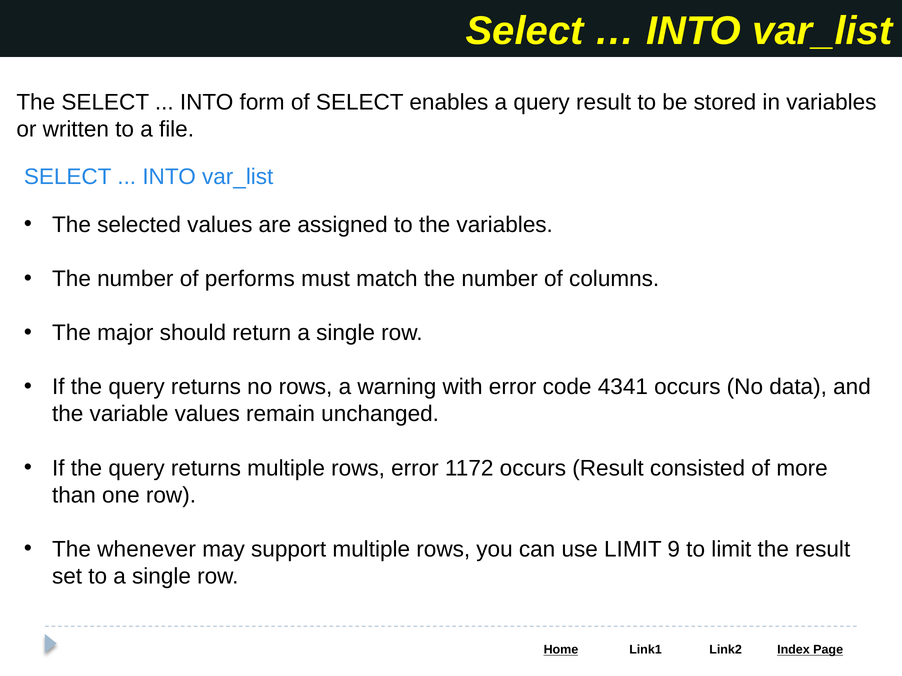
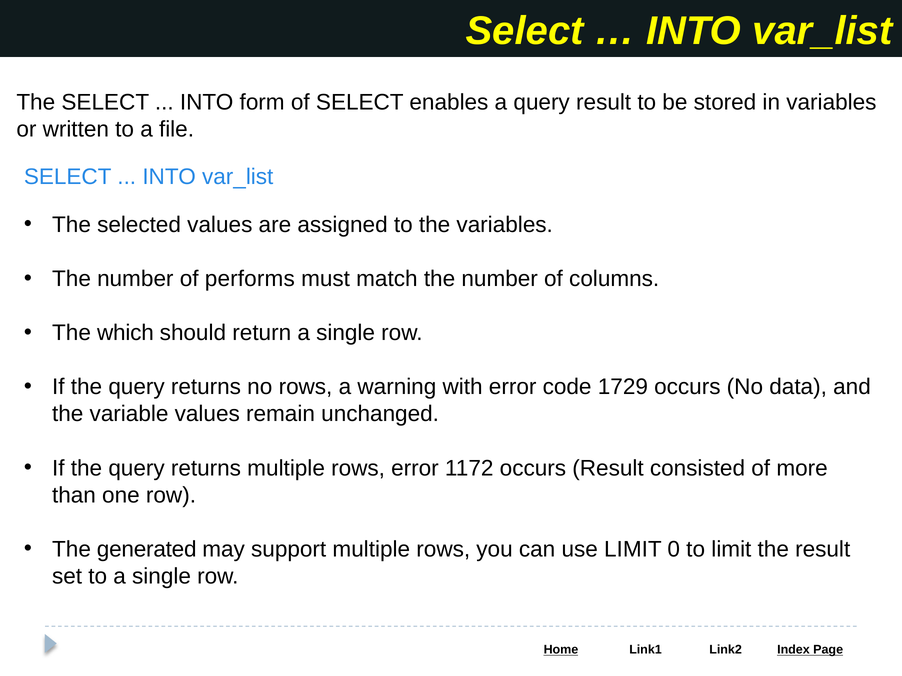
major: major -> which (125, 333)
4341: 4341 -> 1729 (623, 387)
whenever: whenever -> generated (147, 550)
9: 9 -> 0 (674, 550)
